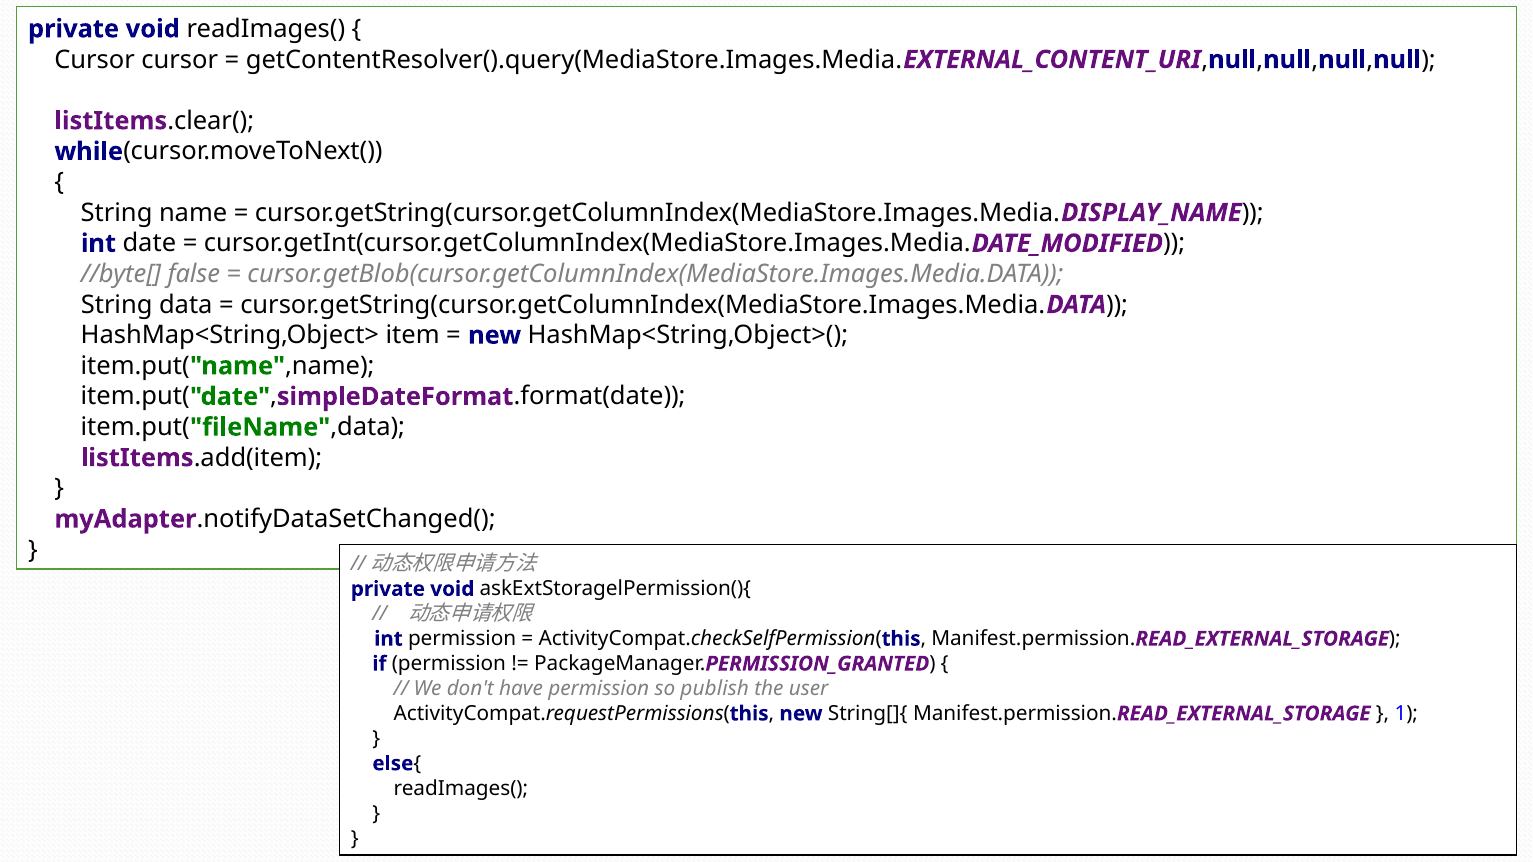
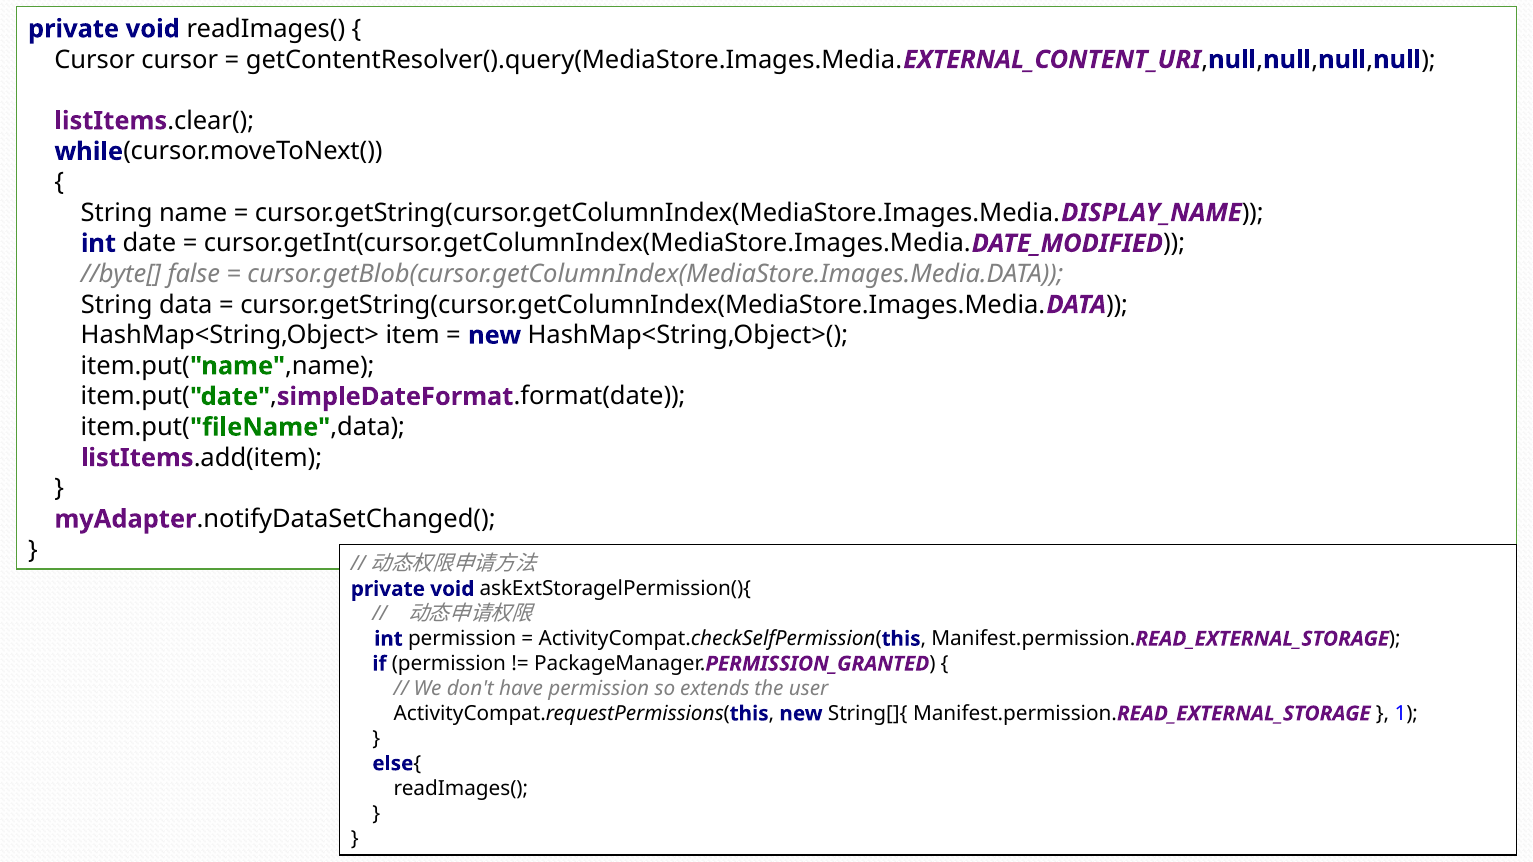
publish: publish -> extends (715, 689)
